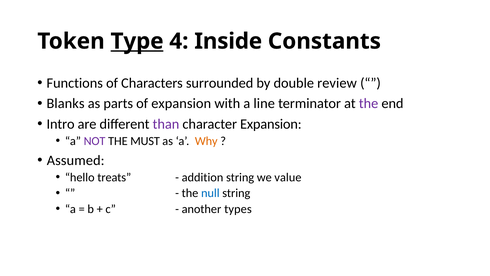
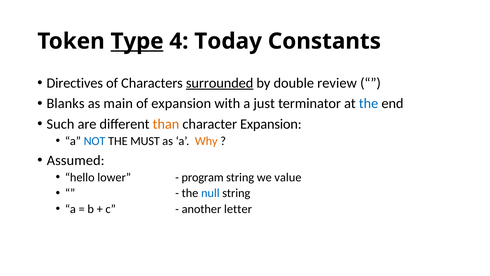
Inside: Inside -> Today (228, 41)
Functions: Functions -> Directives (75, 83)
surrounded underline: none -> present (220, 83)
parts: parts -> main (118, 103)
line: line -> just (264, 103)
the colour: purple -> blue (369, 103)
Intro: Intro -> Such (60, 124)
than colour: purple -> orange (166, 124)
NOT colour: purple -> blue (95, 141)
treats: treats -> lower (114, 177)
addition: addition -> program (203, 177)
types: types -> letter (238, 209)
